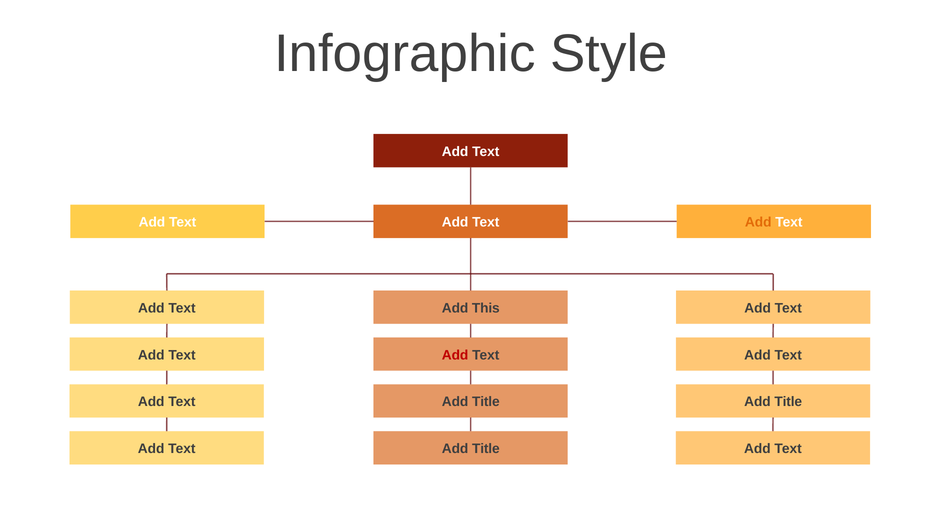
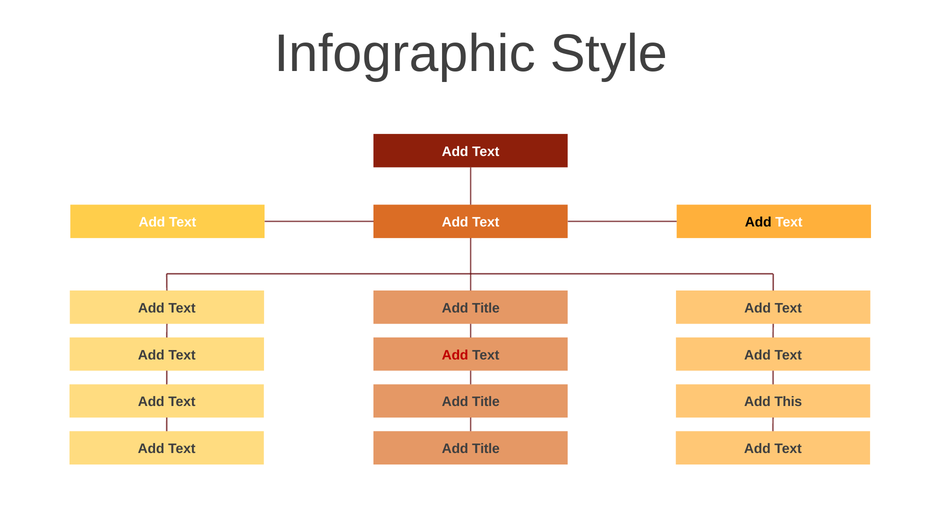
Add colour: orange -> black (758, 222)
This: This -> Title (486, 308)
Title: Title -> This (788, 402)
